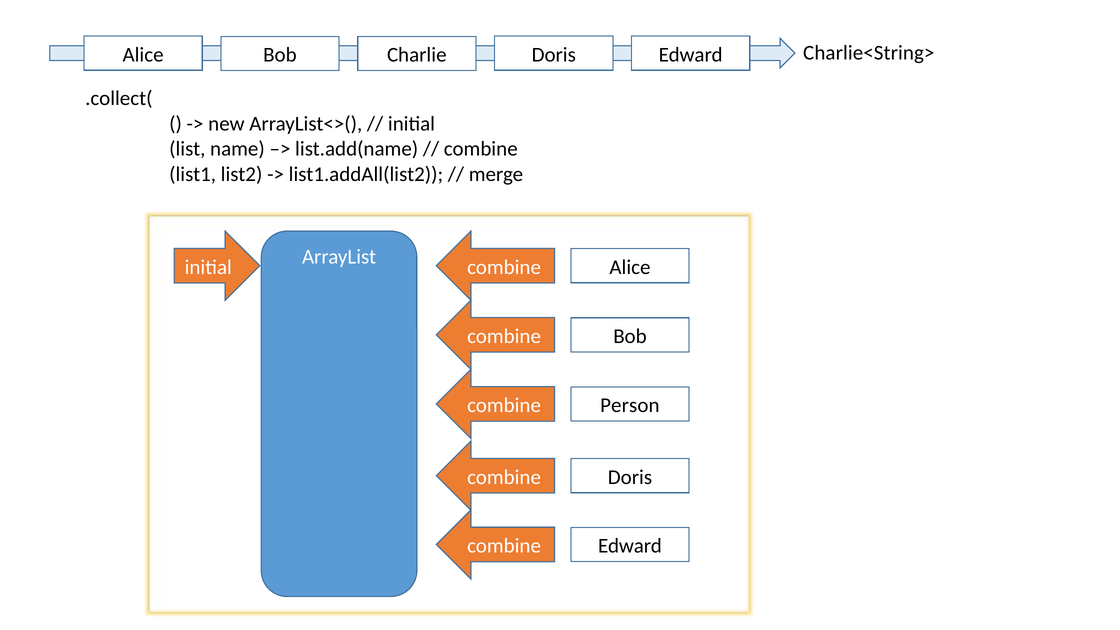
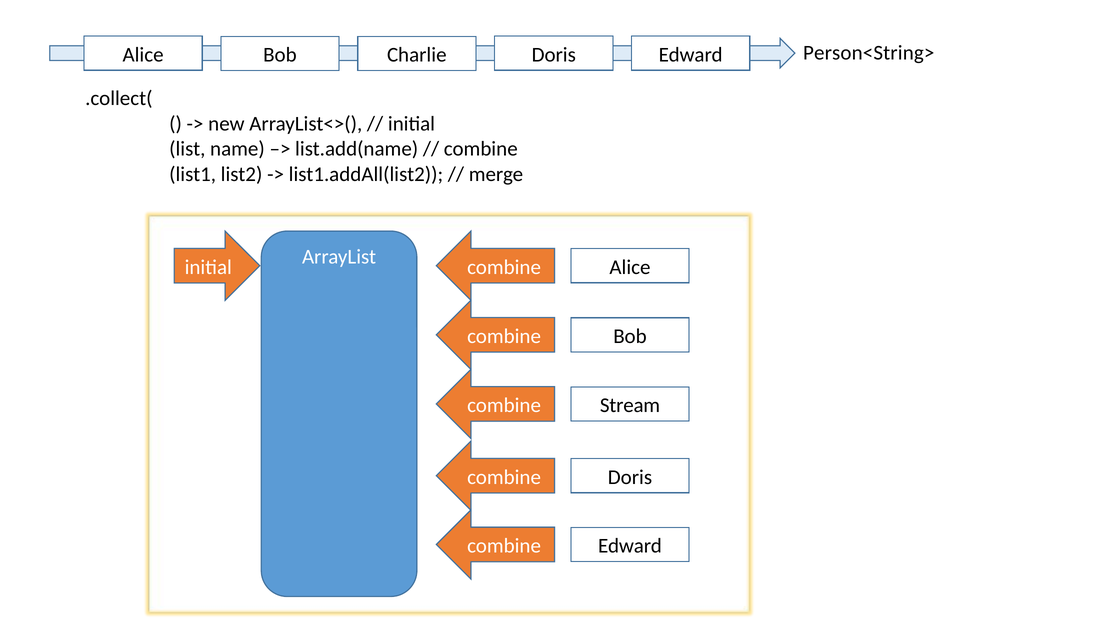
Charlie<String>: Charlie<String> -> Person<String> (869, 53)
Person: Person -> Stream (630, 405)
